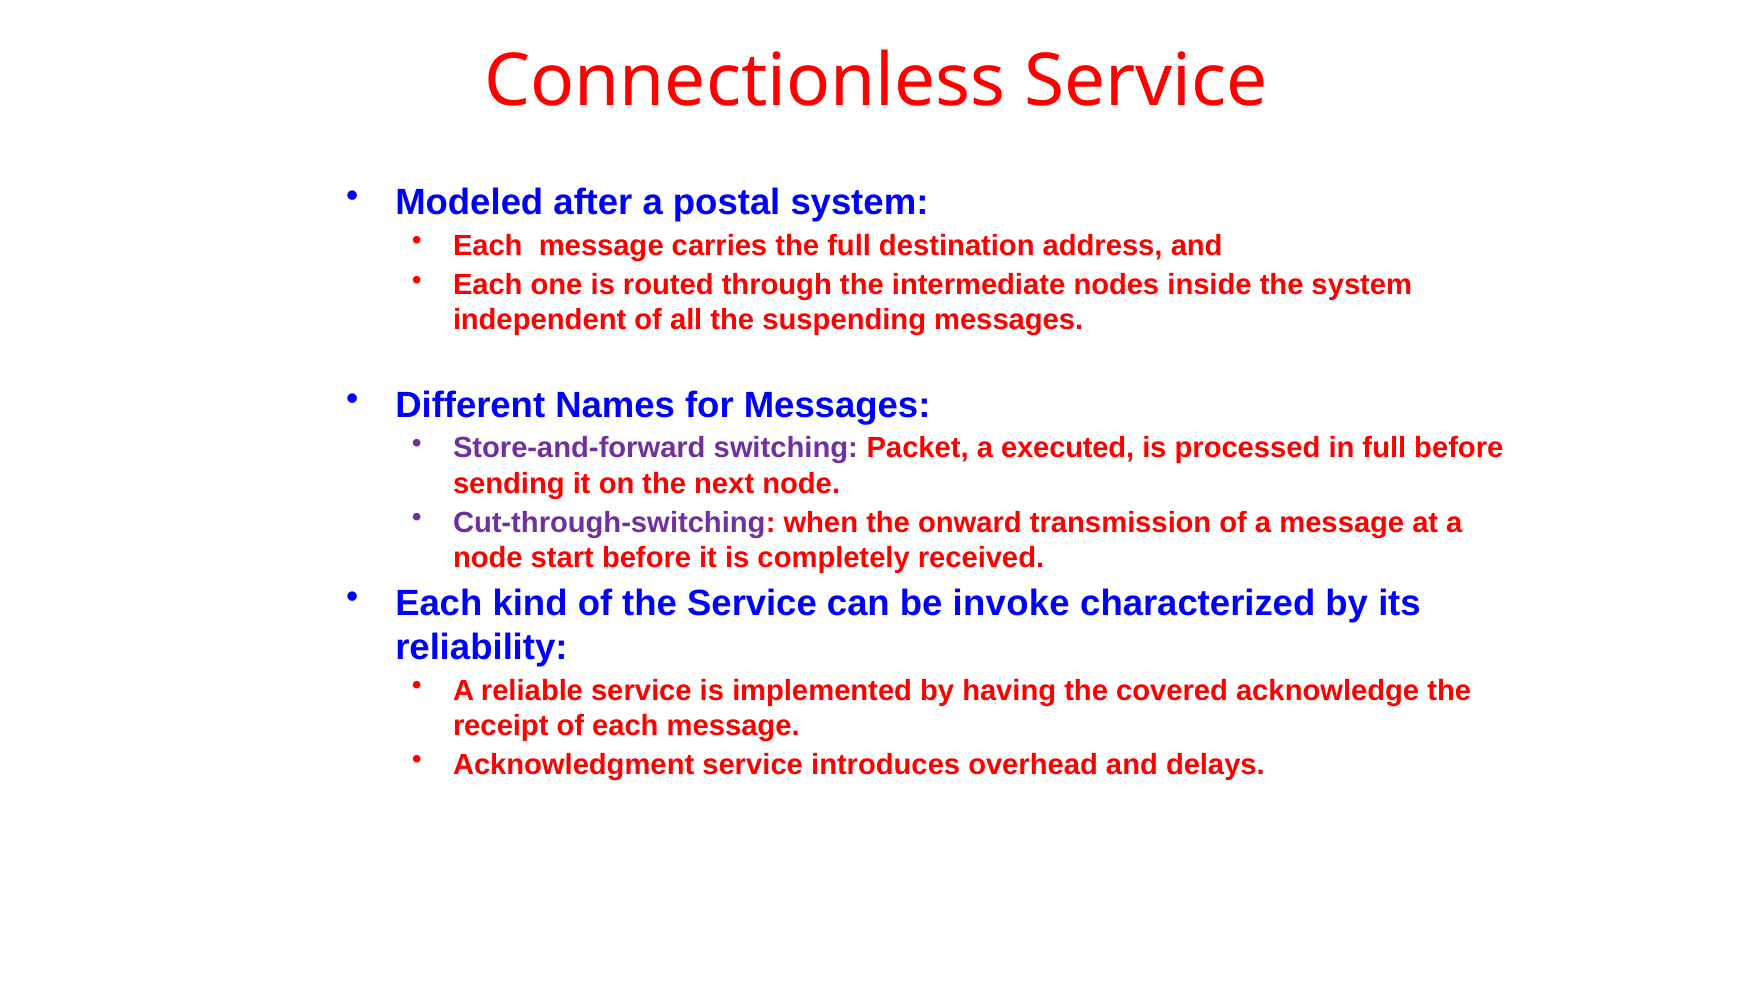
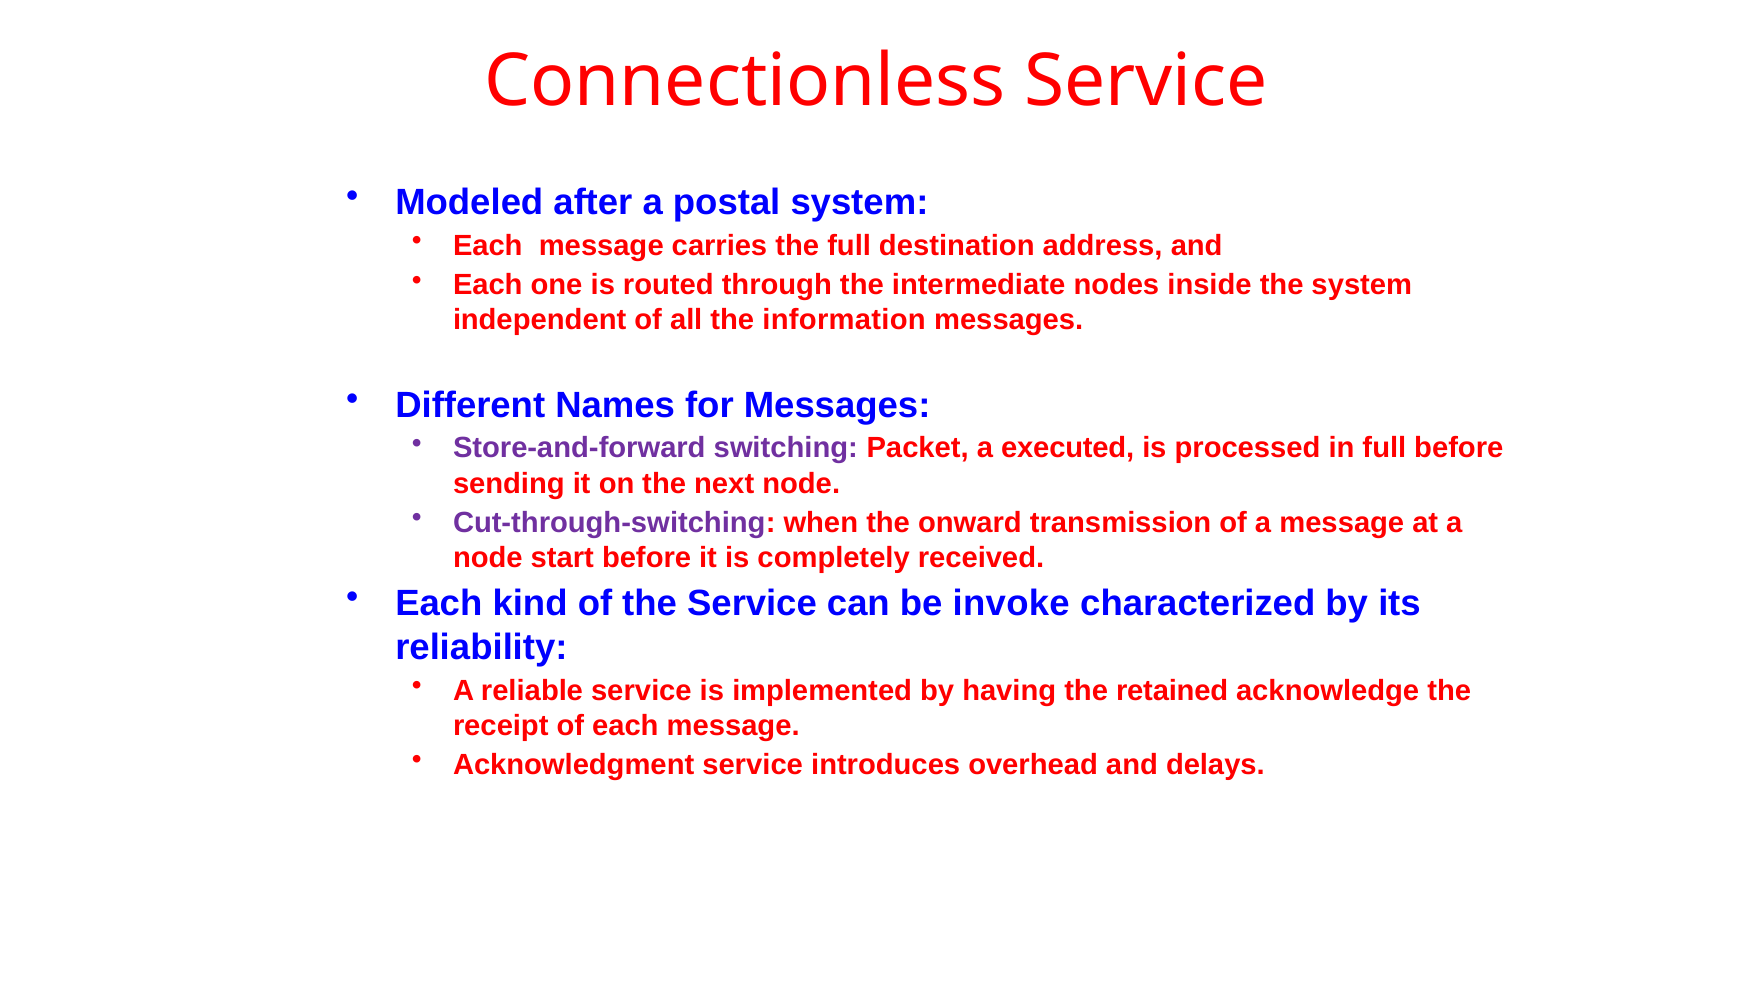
suspending: suspending -> information (844, 320)
covered: covered -> retained (1172, 691)
